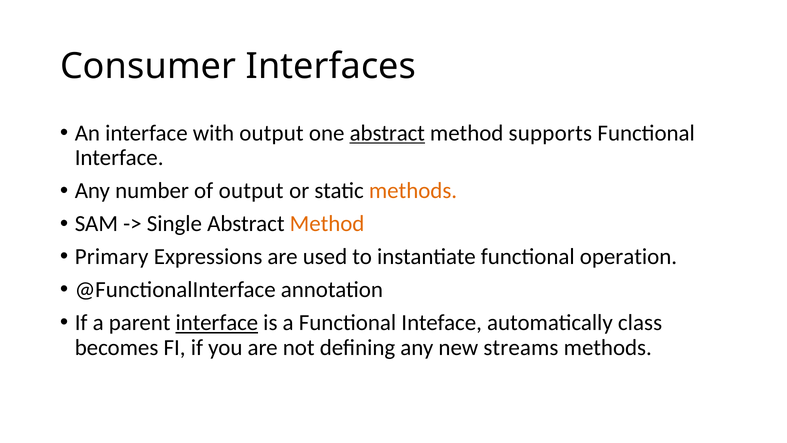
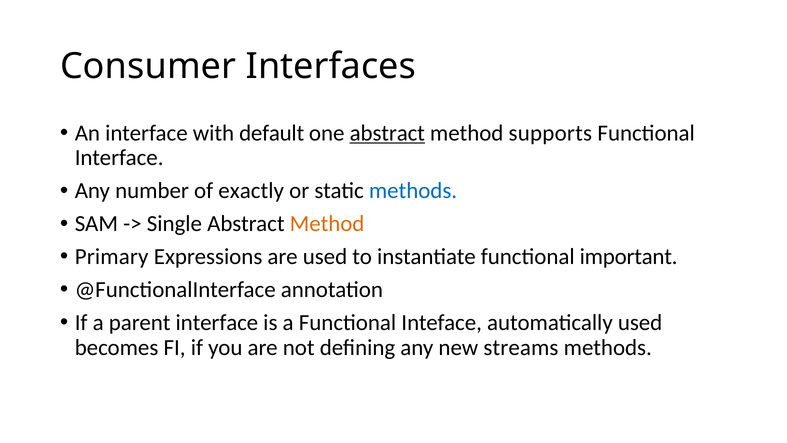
with output: output -> default (272, 133)
of output: output -> exactly (251, 191)
methods colour: orange -> blue (413, 191)
operation: operation -> important (629, 257)
interface underline: present -> none (217, 323)
automatically class: class -> used (640, 323)
